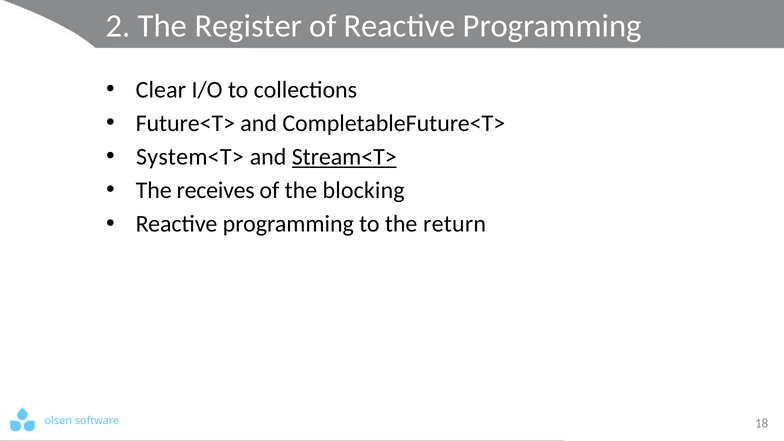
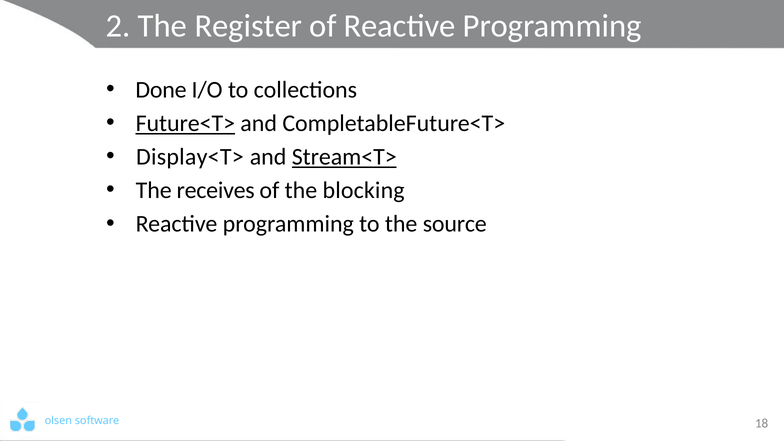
Clear: Clear -> Done (161, 90)
Future<T> underline: none -> present (185, 123)
System<T>: System<T> -> Display<T> (190, 157)
return: return -> source (455, 224)
